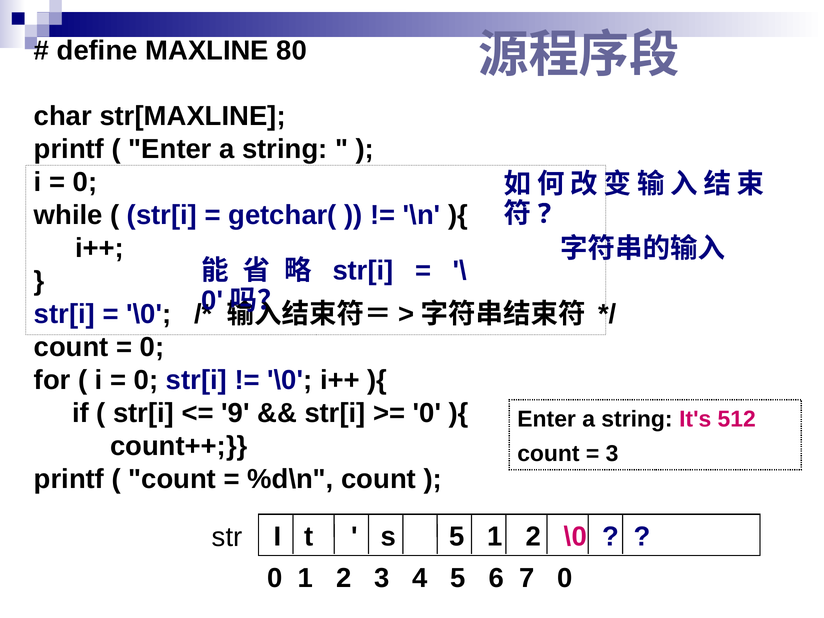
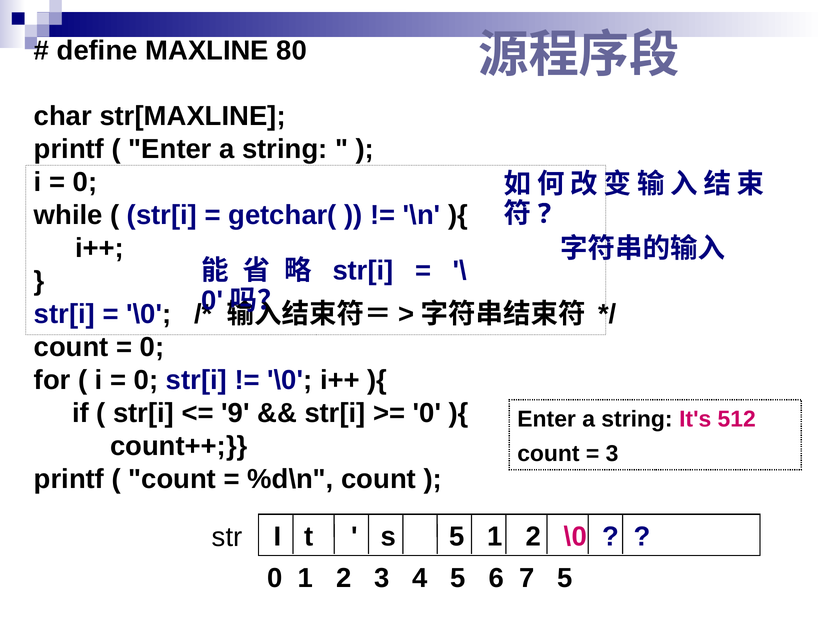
7 0: 0 -> 5 (565, 578)
